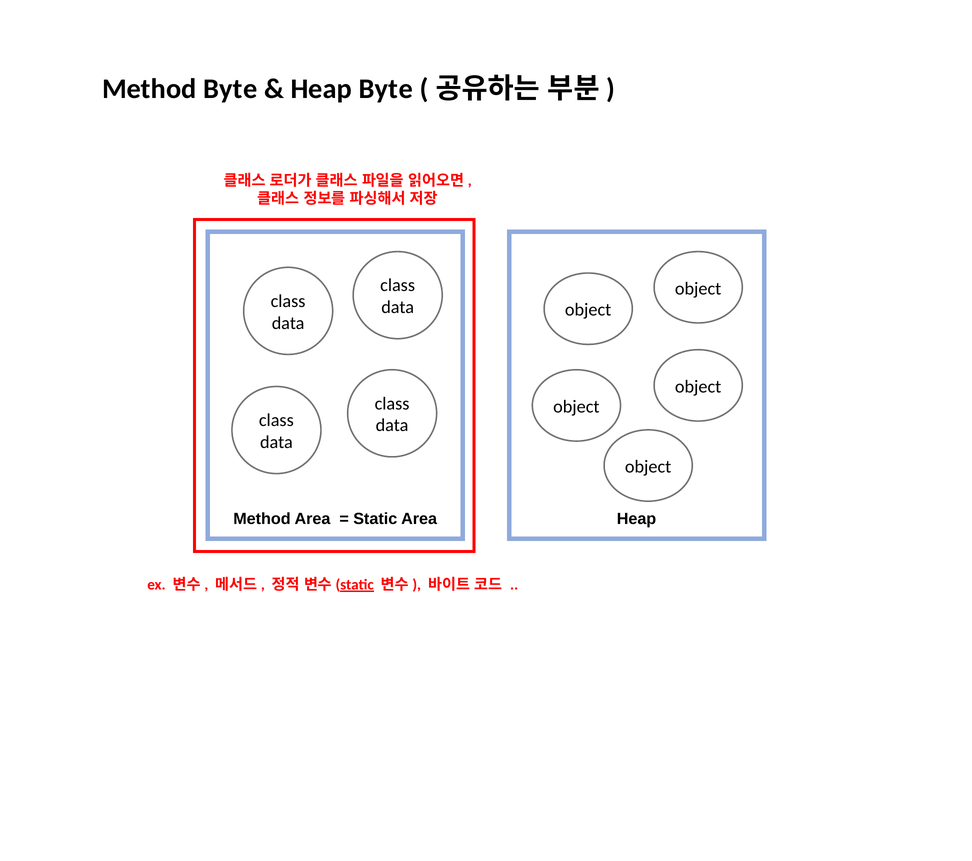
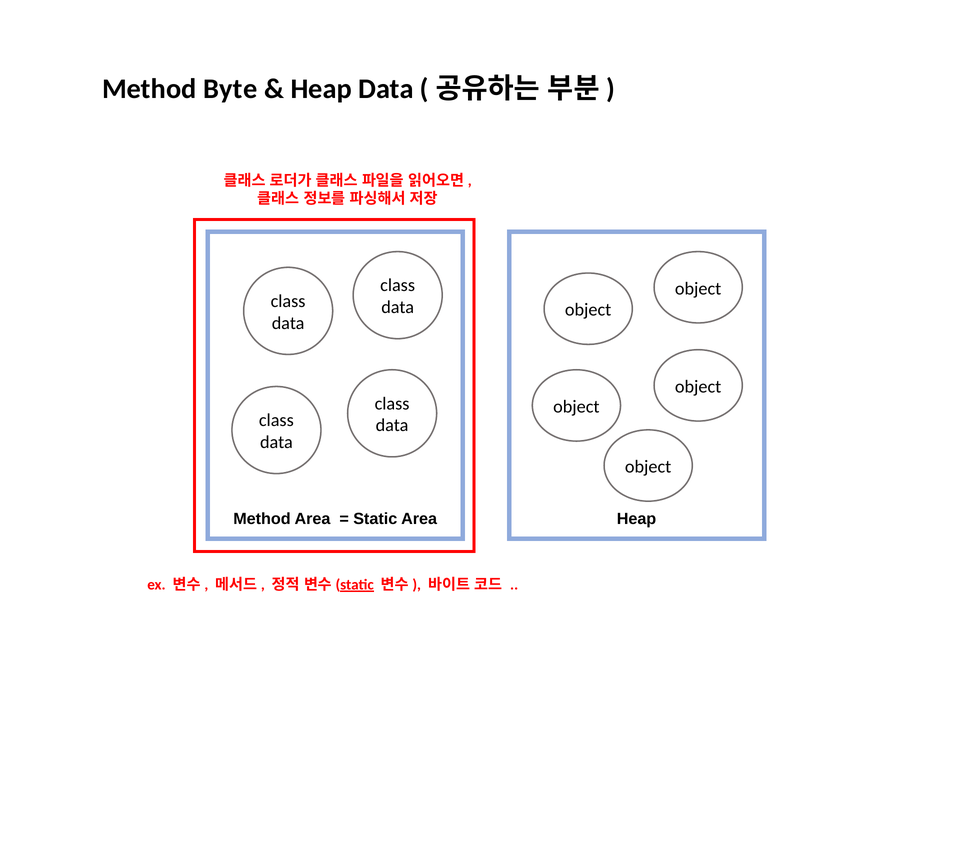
Heap Byte: Byte -> Data (386, 89)
